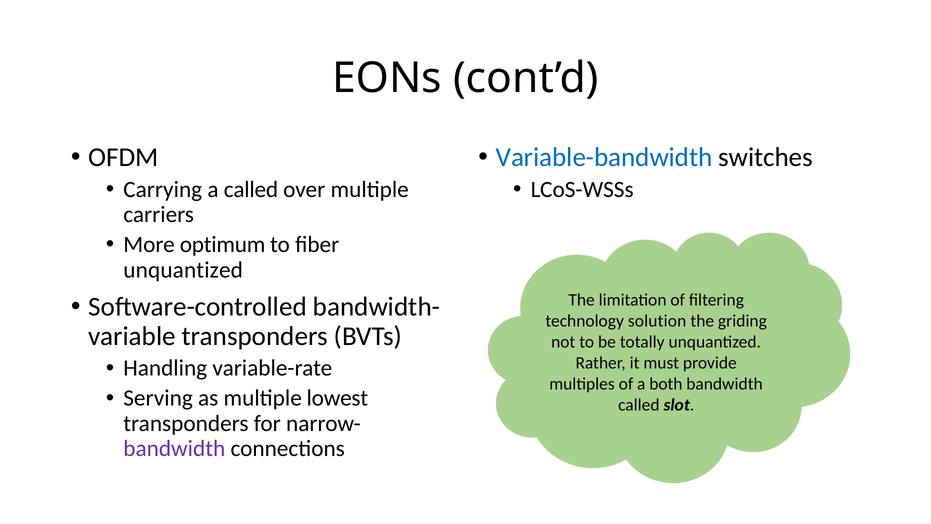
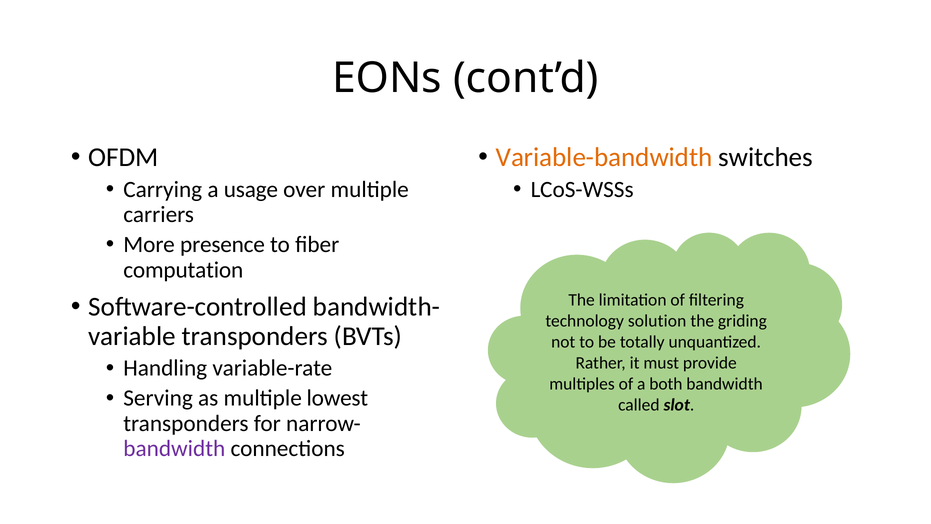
Variable-bandwidth colour: blue -> orange (604, 157)
a called: called -> usage (251, 190)
optimum: optimum -> presence (223, 245)
unquantized: unquantized -> computation (183, 270)
